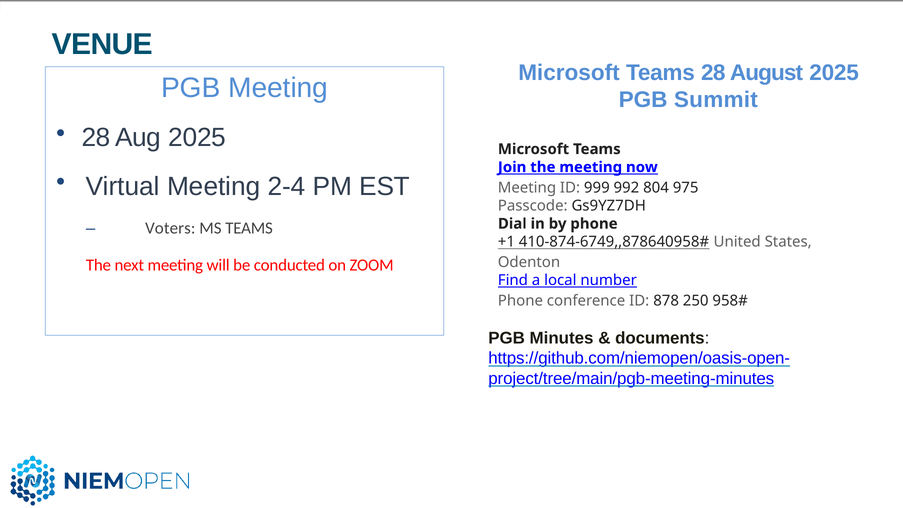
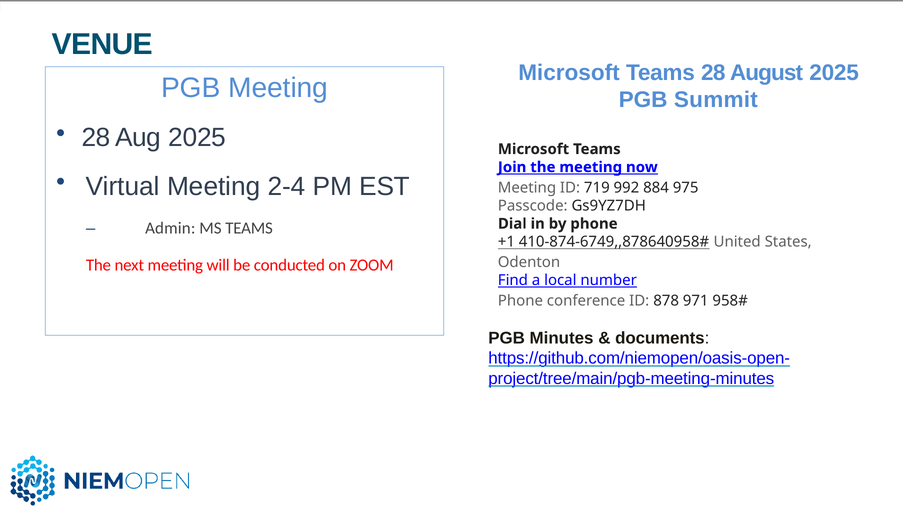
999: 999 -> 719 (597, 188)
804: 804 -> 884 (656, 188)
Voters: Voters -> Admin (170, 228)
250: 250 -> 971 (696, 301)
